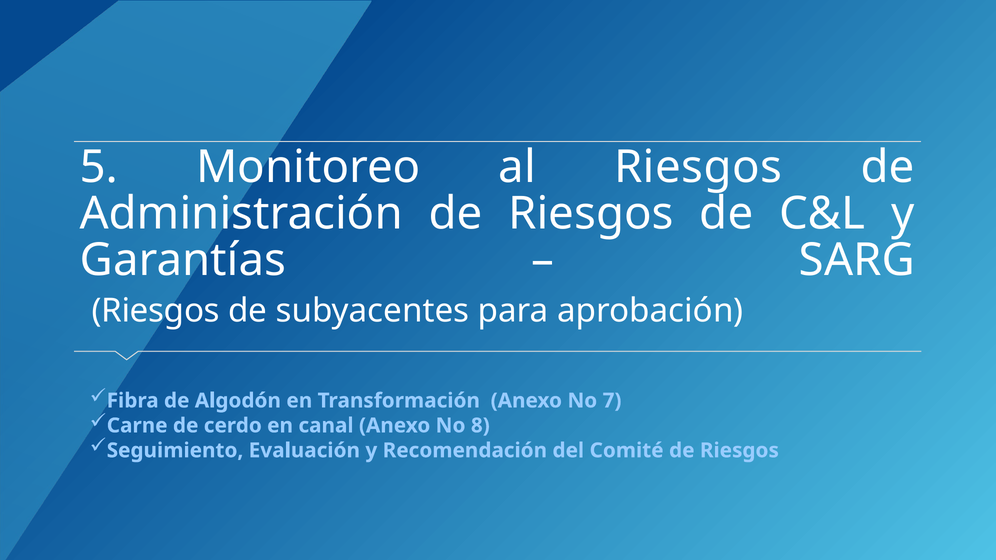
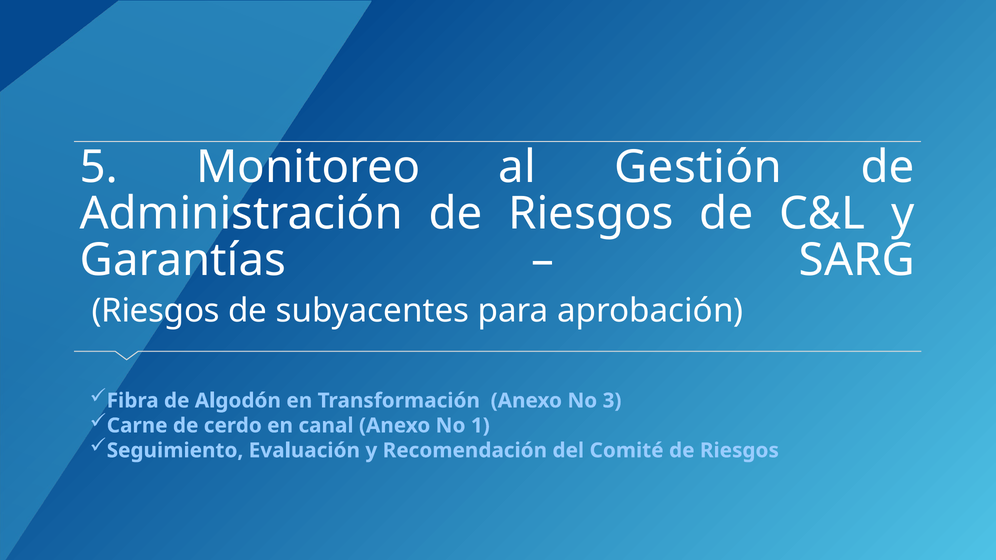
al Riesgos: Riesgos -> Gestión (698, 167)
7: 7 -> 3 (612, 401)
8: 8 -> 1 (480, 426)
